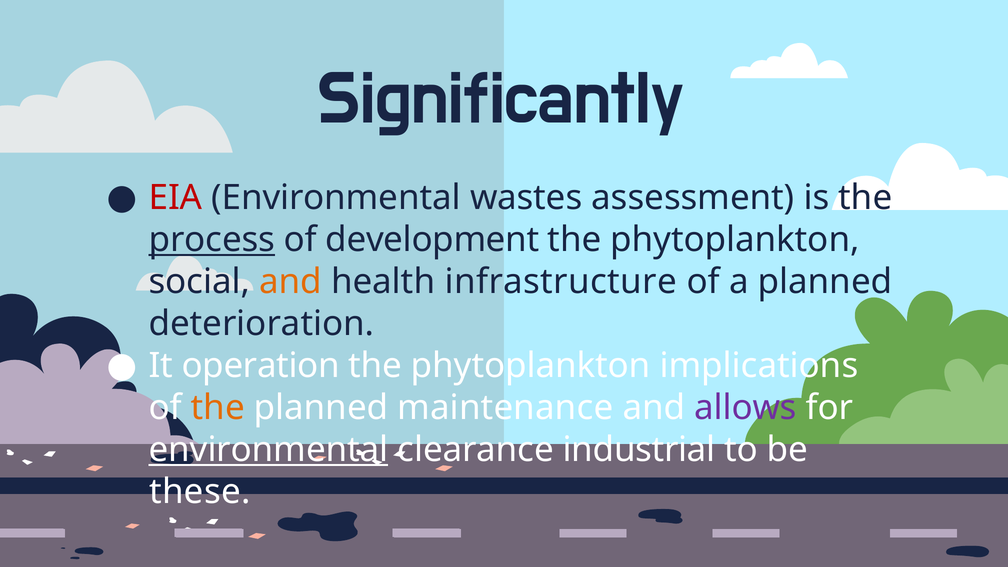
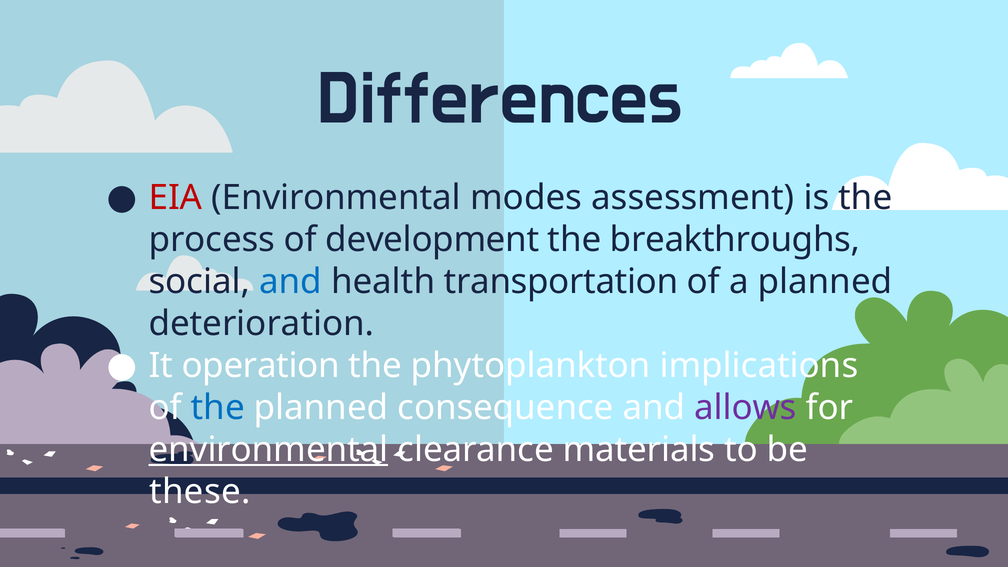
Significantly: Significantly -> Differences (500, 98)
wastes: wastes -> modes (526, 198)
process underline: present -> none (212, 240)
phytoplankton: phytoplankton -> breakthroughs (735, 240)
and colour: orange -> blue (291, 282)
infrastructure: infrastructure -> transportation (561, 282)
the colour: orange -> blue (218, 408)
maintenance: maintenance -> consequence (505, 408)
industrial: industrial -> materials (639, 450)
